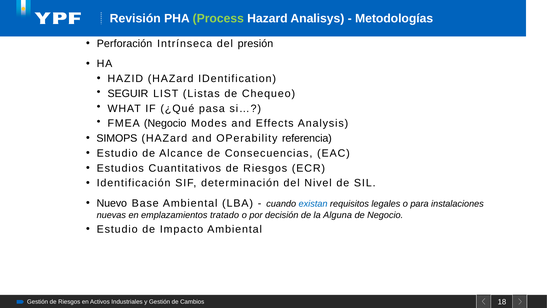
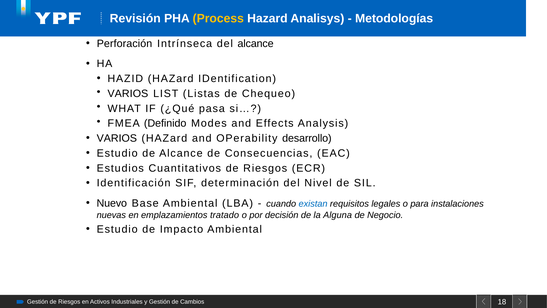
Process colour: light green -> yellow (218, 19)
del presión: presión -> alcance (256, 44)
SEGUIR: SEGUIR -> VARIOS (128, 94)
FMEA Negocio: Negocio -> Definido (165, 123)
SIMOPS: SIMOPS -> VARIOS (117, 138)
referencia: referencia -> desarrollo (307, 138)
